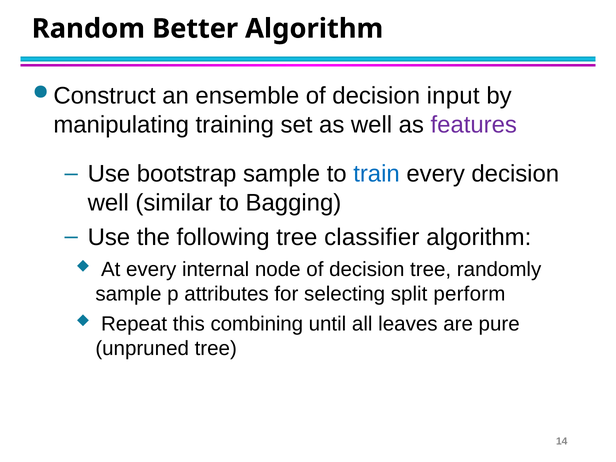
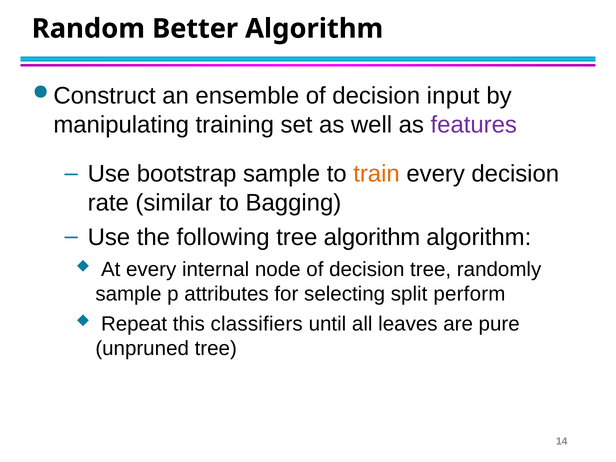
train colour: blue -> orange (377, 174)
well: well -> rate (108, 203)
tree classifier: classifier -> algorithm (372, 237)
combining: combining -> classifiers (257, 324)
